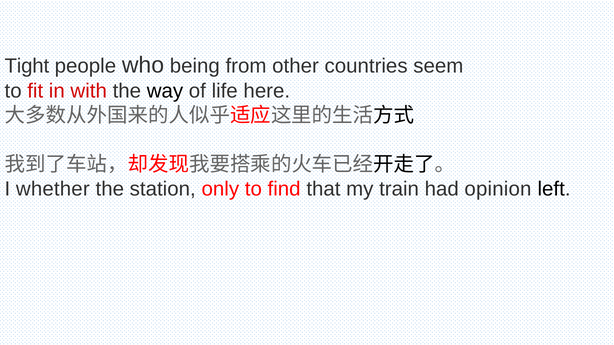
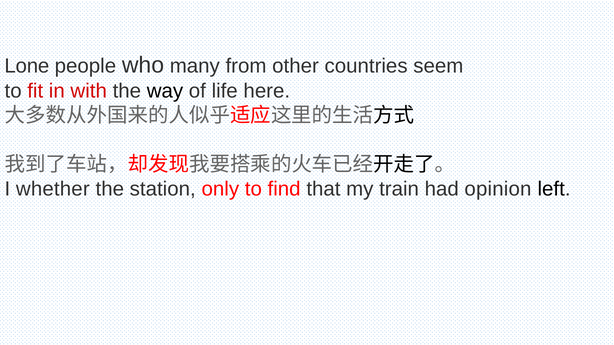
Tight: Tight -> Lone (27, 66)
being: being -> many (195, 66)
